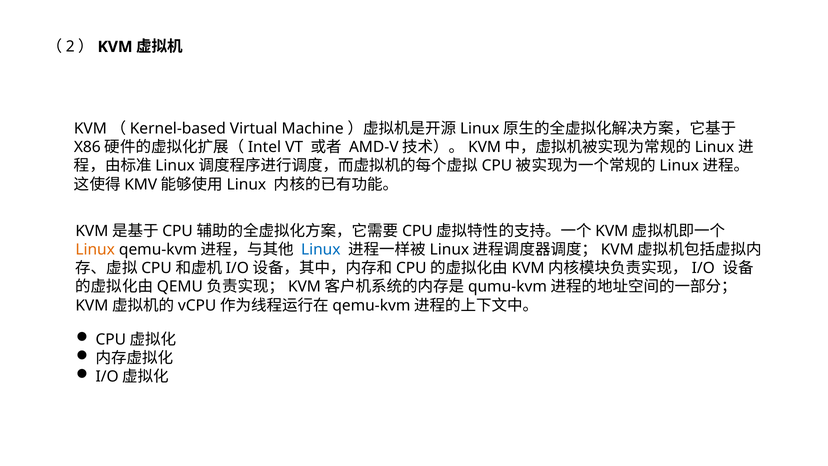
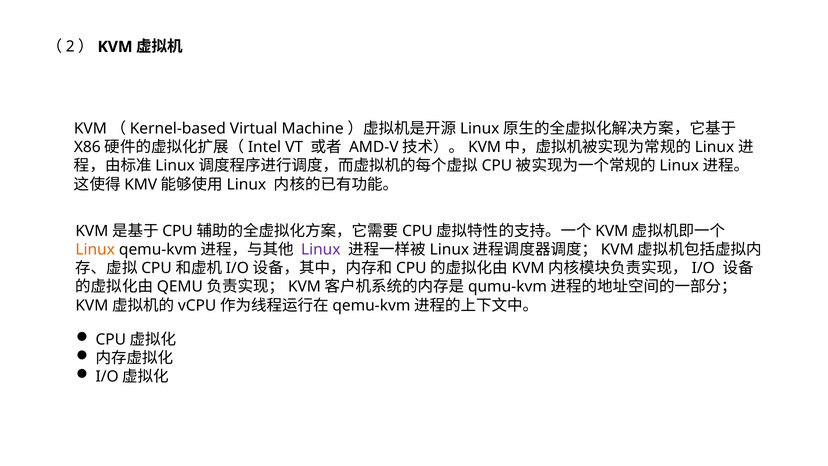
Linux colour: blue -> purple (321, 250)
